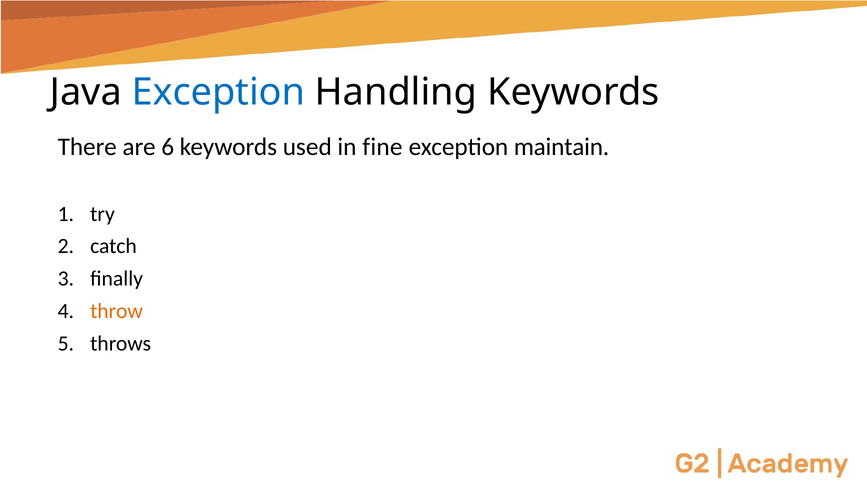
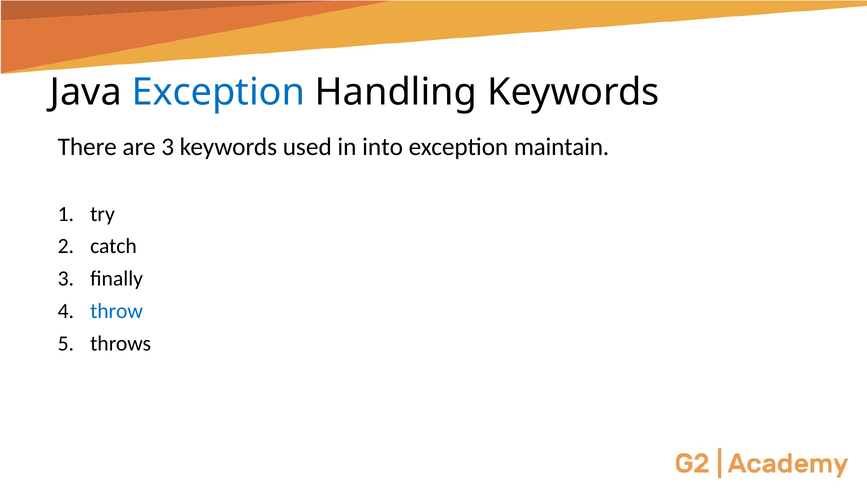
are 6: 6 -> 3 (168, 147)
fine: fine -> into (383, 147)
throw colour: orange -> blue (117, 311)
